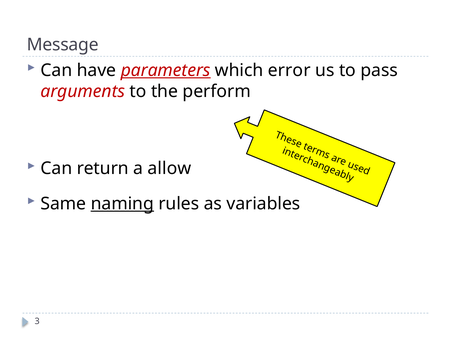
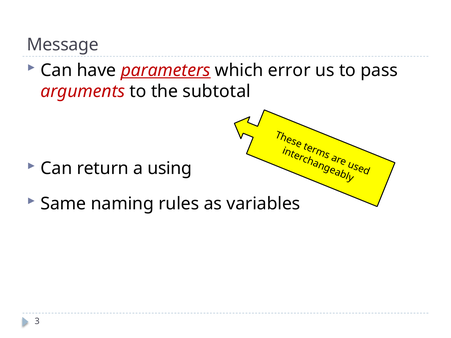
perform: perform -> subtotal (217, 91)
allow: allow -> using (170, 169)
naming underline: present -> none (122, 204)
